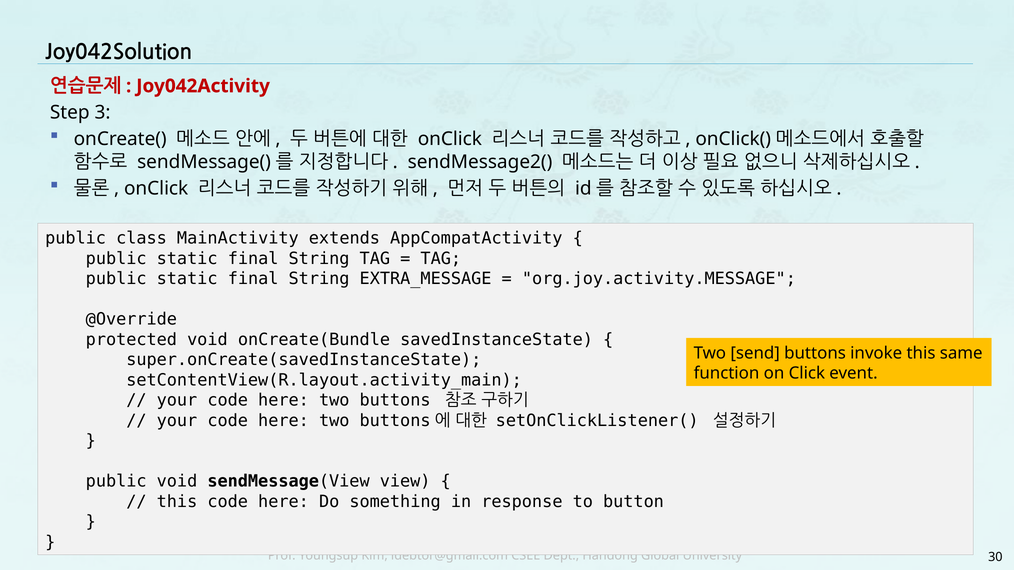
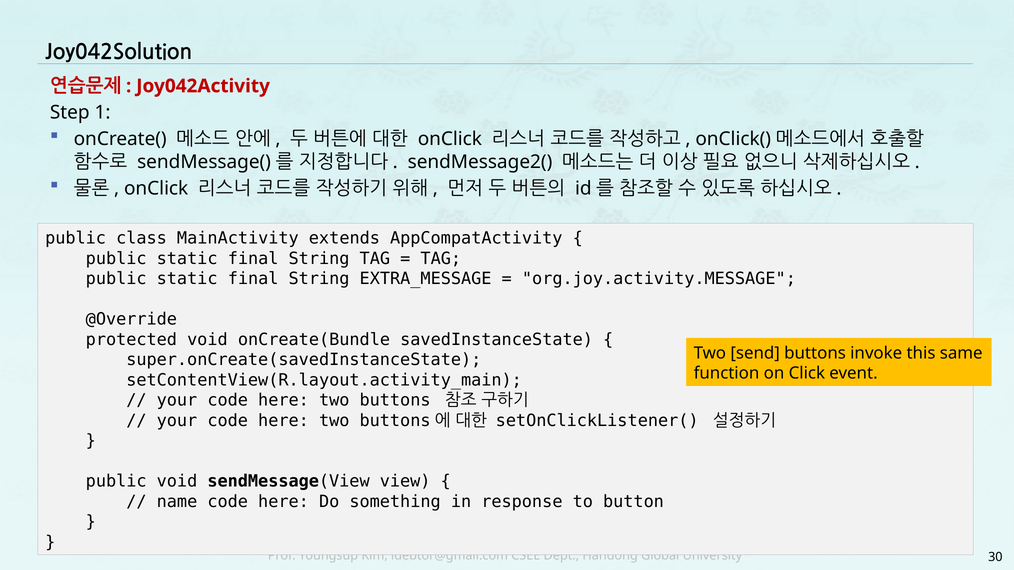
3: 3 -> 1 (103, 113)
this: this -> name (177, 502)
